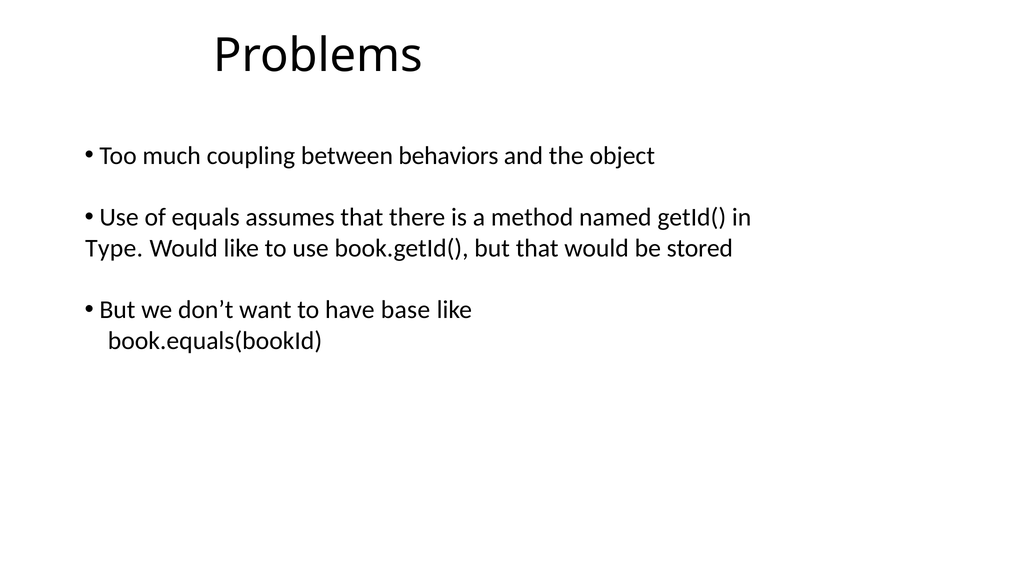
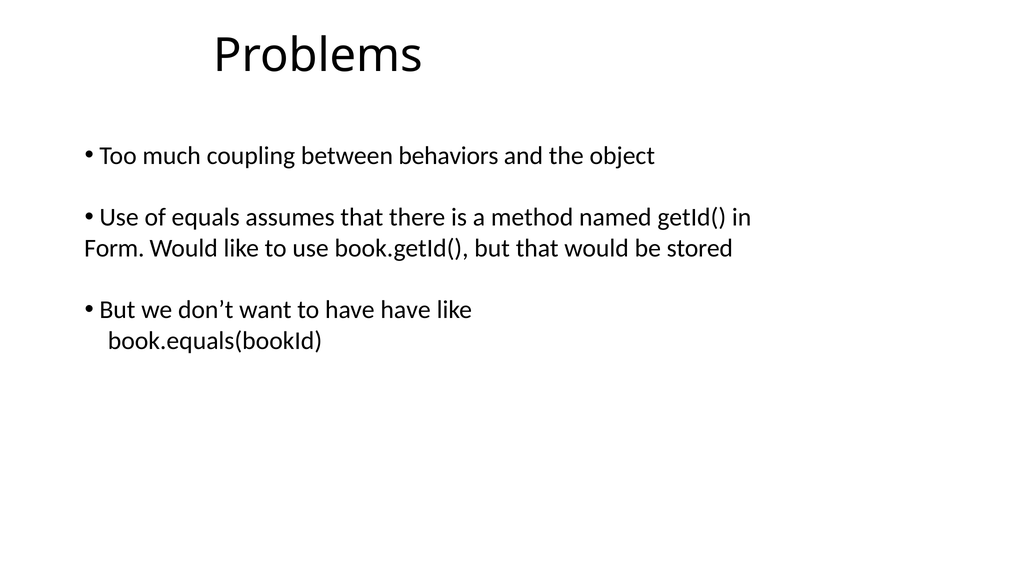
Type: Type -> Form (114, 248)
have base: base -> have (406, 310)
